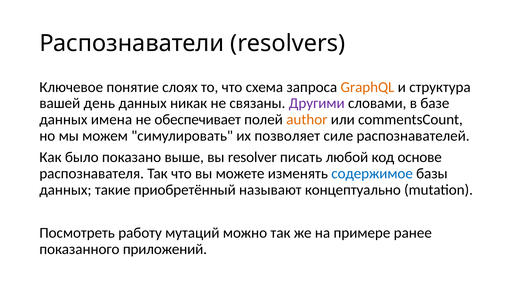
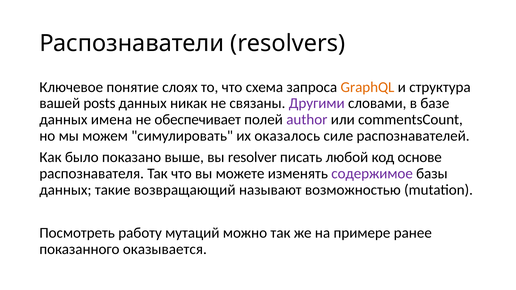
день: день -> posts (99, 103)
author colour: orange -> purple (307, 120)
позволяет: позволяет -> оказалось (287, 136)
содержимое colour: blue -> purple (372, 174)
приобретённый: приобретённый -> возвращающий (185, 190)
концептуально: концептуально -> возможностью (353, 190)
приложений: приложений -> оказывается (165, 249)
